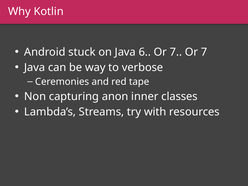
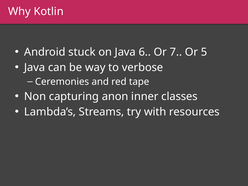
7 Or 7: 7 -> 5 (204, 52)
